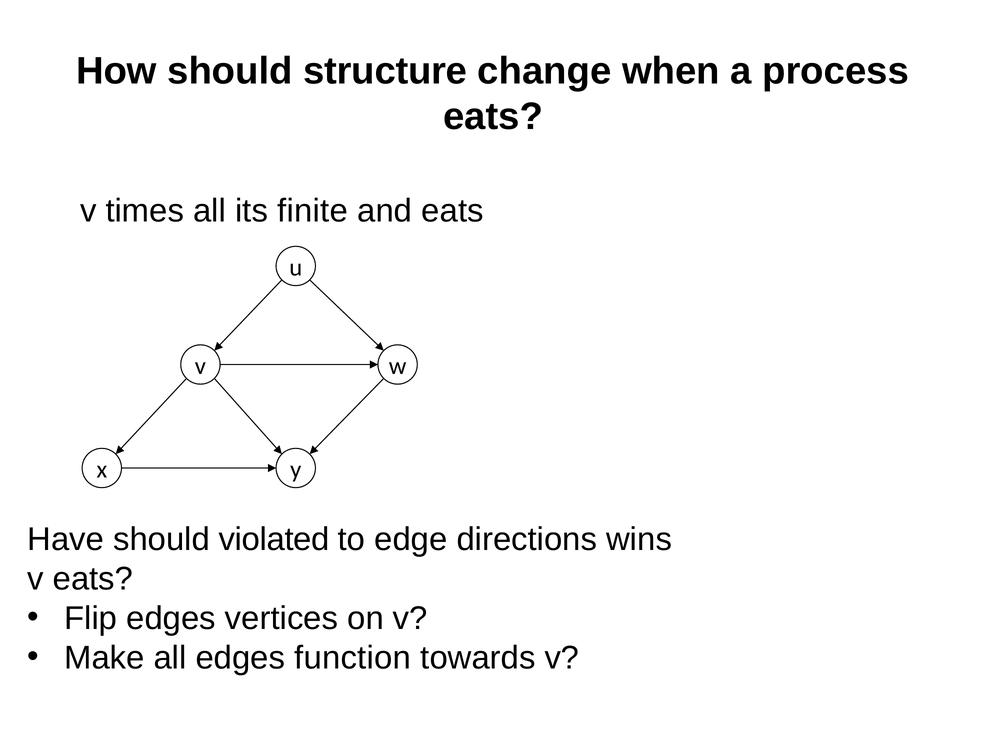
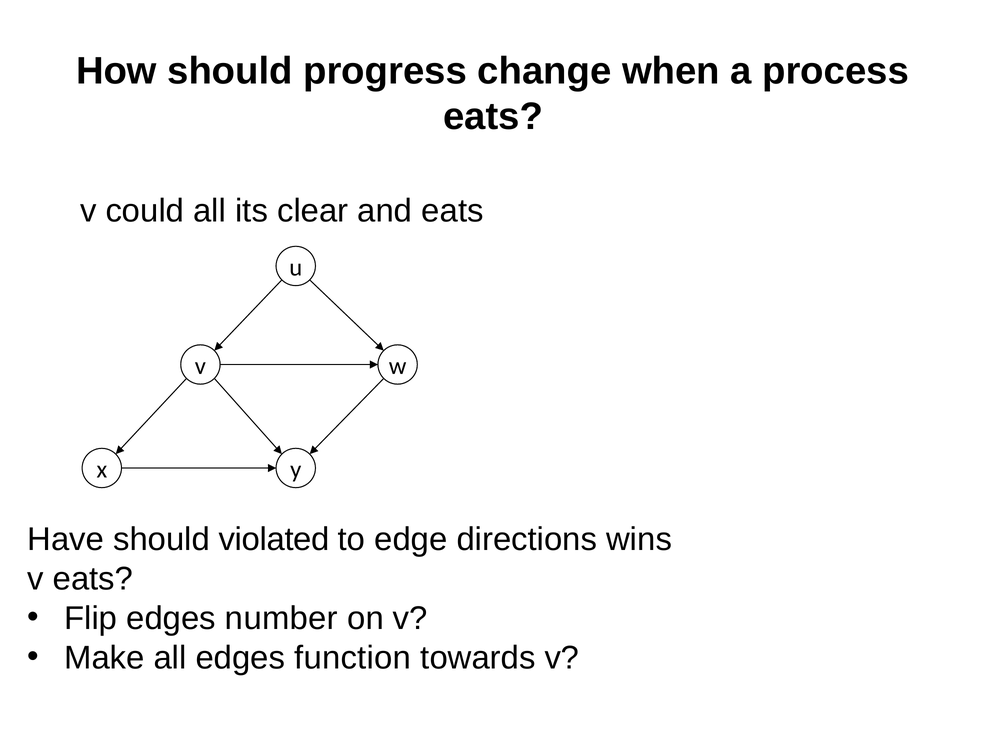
structure: structure -> progress (385, 71)
times: times -> could (145, 211)
finite: finite -> clear (313, 211)
vertices: vertices -> number (281, 619)
